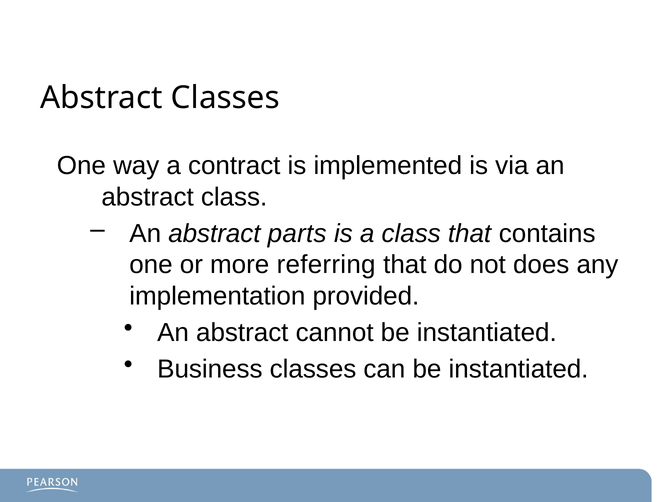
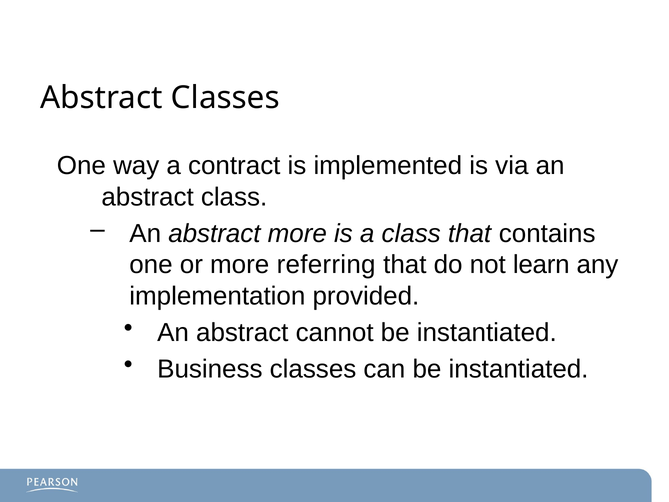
abstract parts: parts -> more (297, 233)
does: does -> learn (541, 265)
